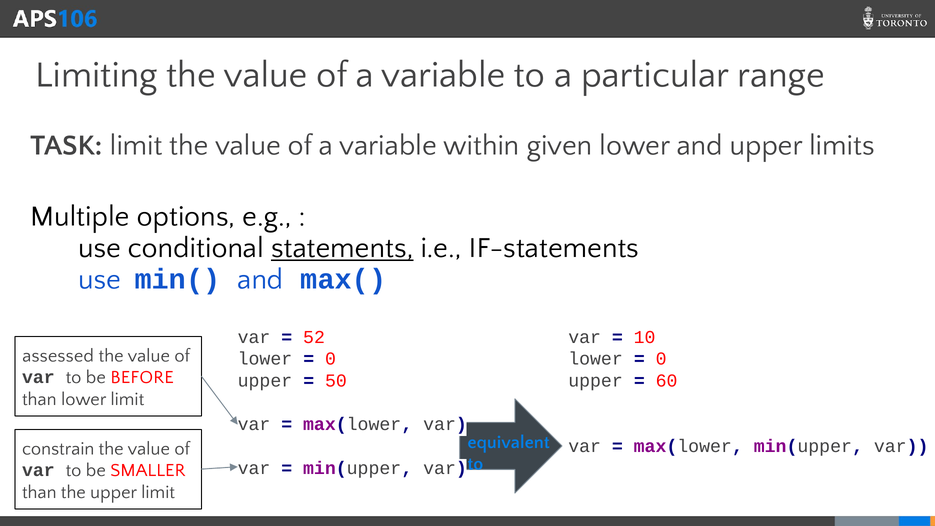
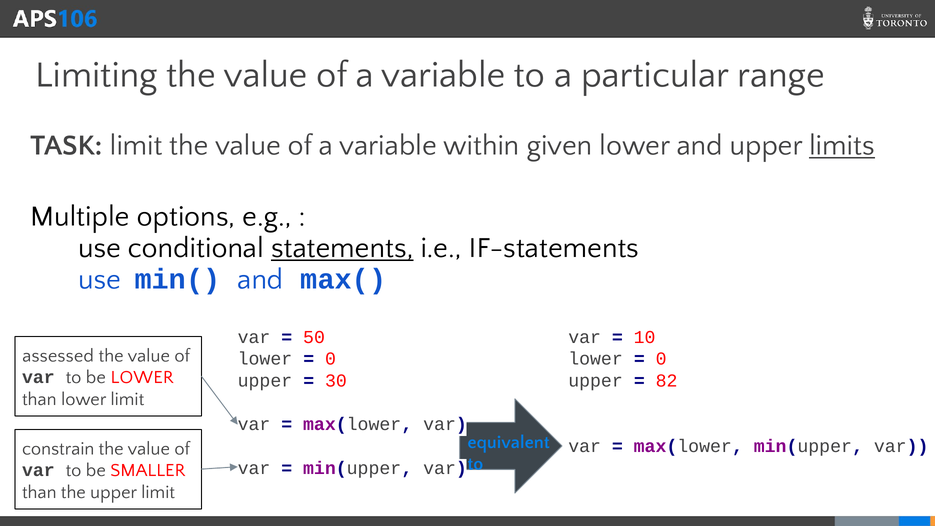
limits underline: none -> present (842, 146)
52: 52 -> 50 (314, 337)
be BEFORE: BEFORE -> LOWER (142, 377)
60: 60 -> 82 (667, 381)
50: 50 -> 30 (336, 381)
